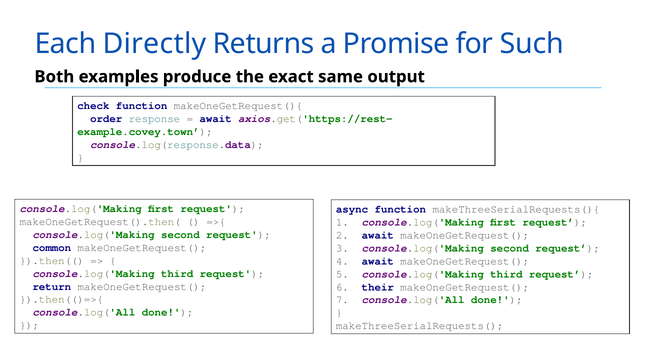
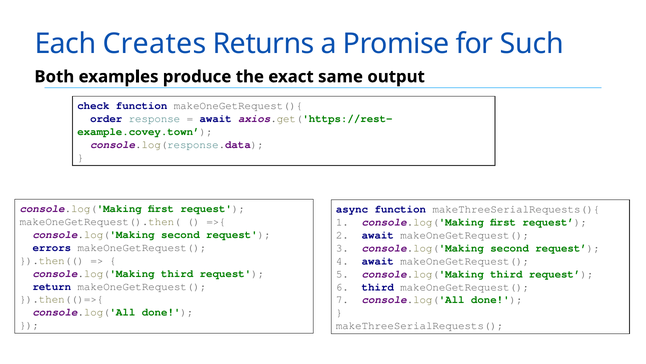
Directly: Directly -> Creates (154, 44)
common: common -> errors (52, 247)
6 their: their -> third (378, 286)
